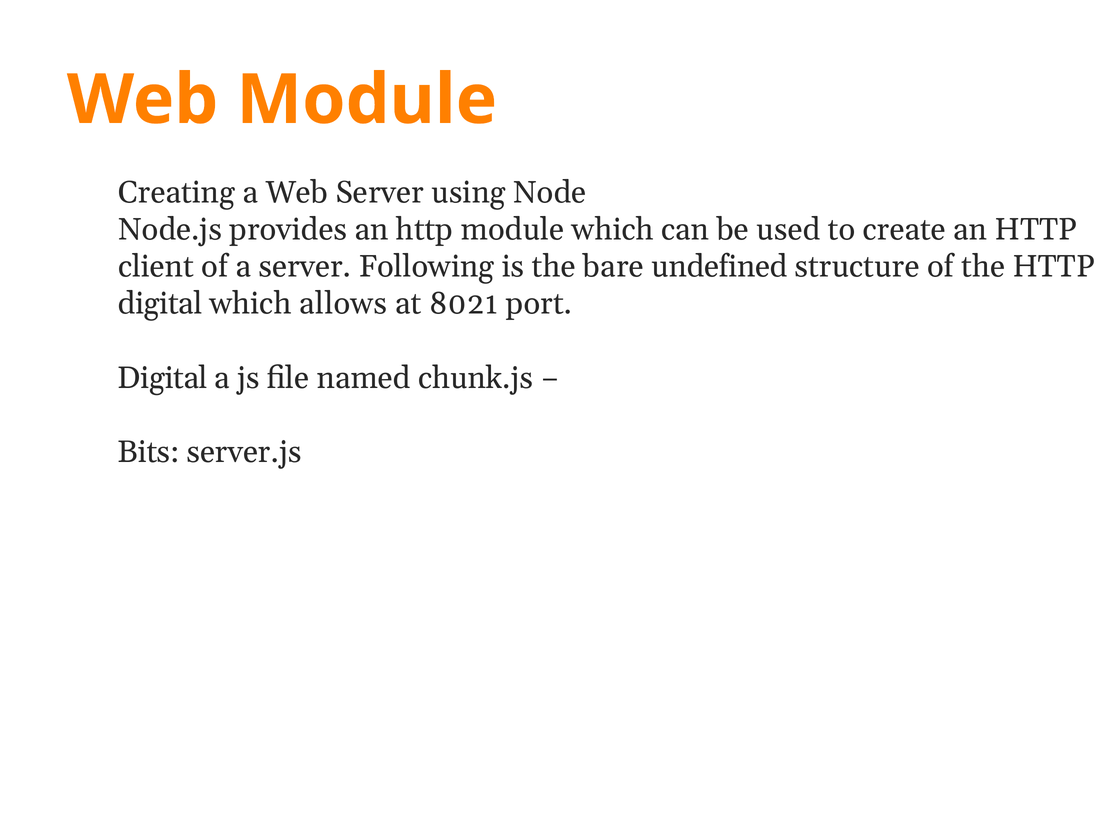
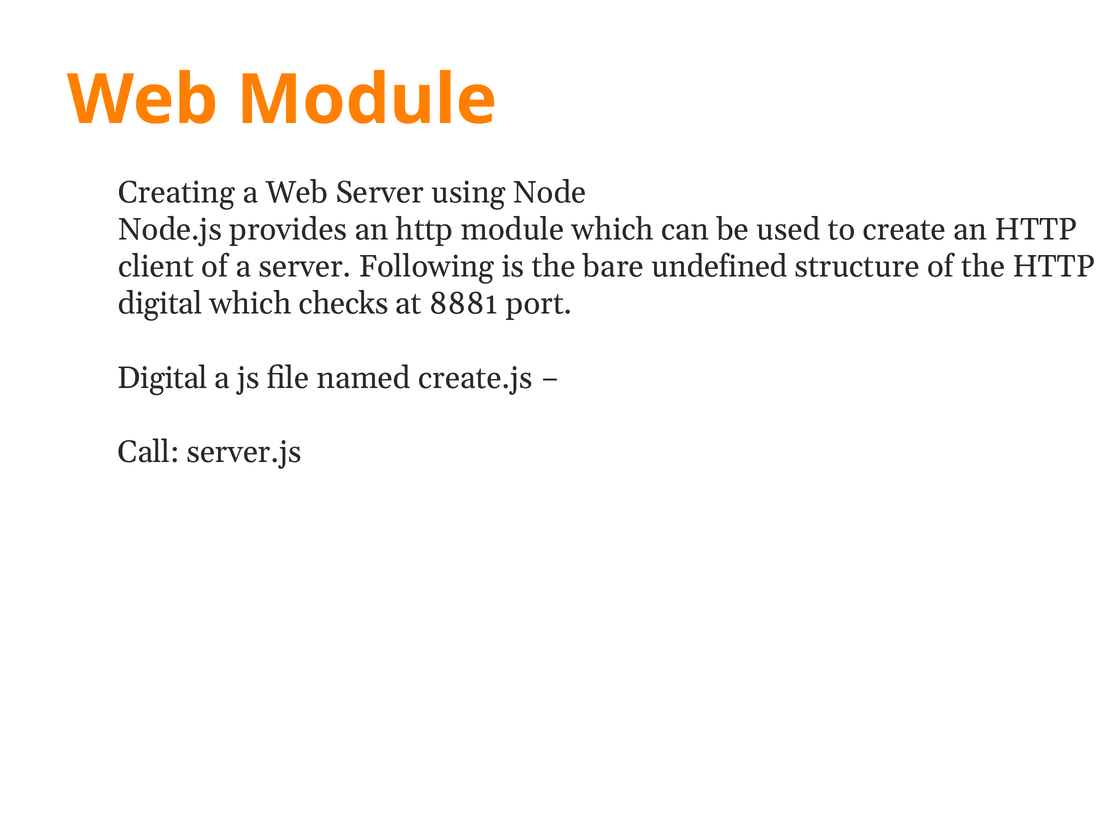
allows: allows -> checks (344, 304)
8021: 8021 -> 8881 (464, 304)
chunk.js: chunk.js -> create.js (475, 378)
Bits: Bits -> Call (149, 452)
